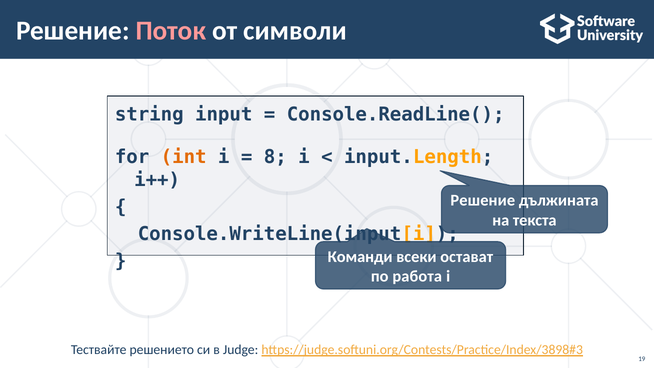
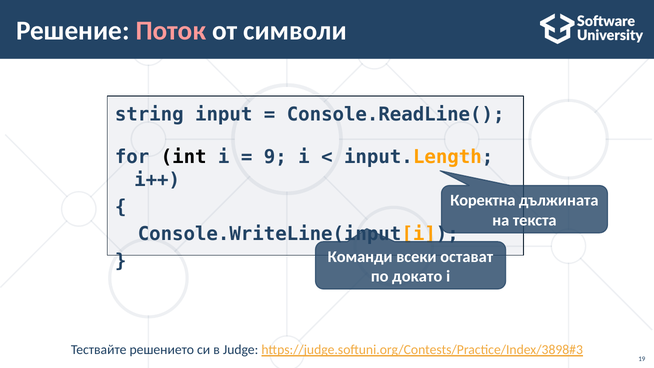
int colour: orange -> black (184, 157)
8: 8 -> 9 (275, 157)
Решение: Решение -> Коректна (483, 200)
работа: работа -> докато (417, 276)
